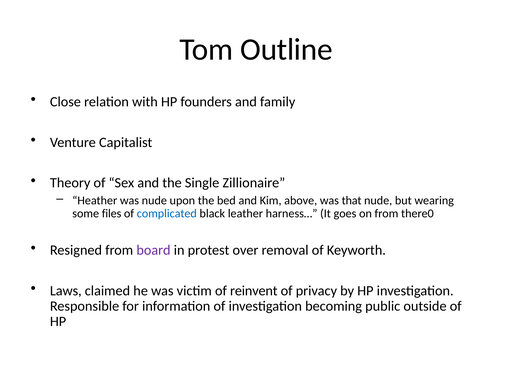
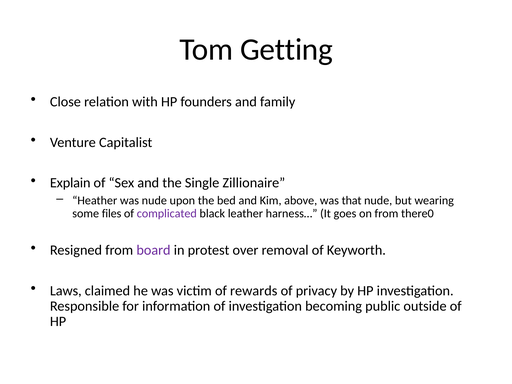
Outline: Outline -> Getting (286, 50)
Theory: Theory -> Explain (70, 183)
complicated colour: blue -> purple (167, 214)
reinvent: reinvent -> rewards (254, 291)
